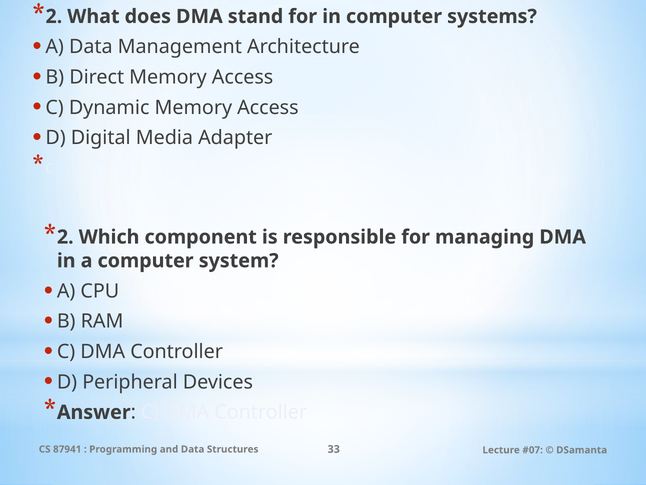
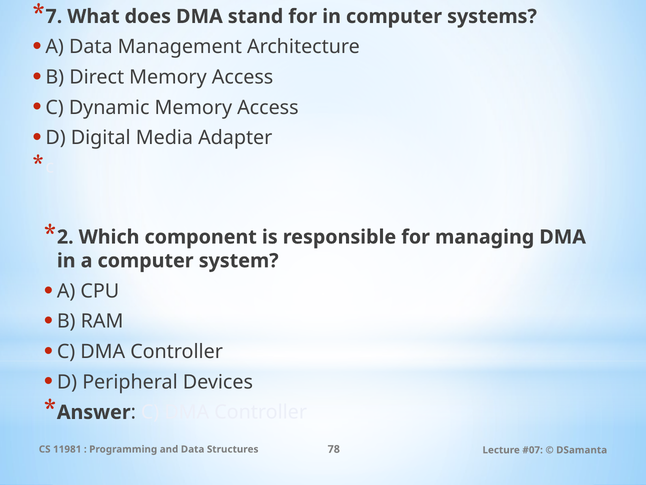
2: 2 -> 7 (54, 16)
87941: 87941 -> 11981 (67, 449)
33: 33 -> 78 (334, 449)
